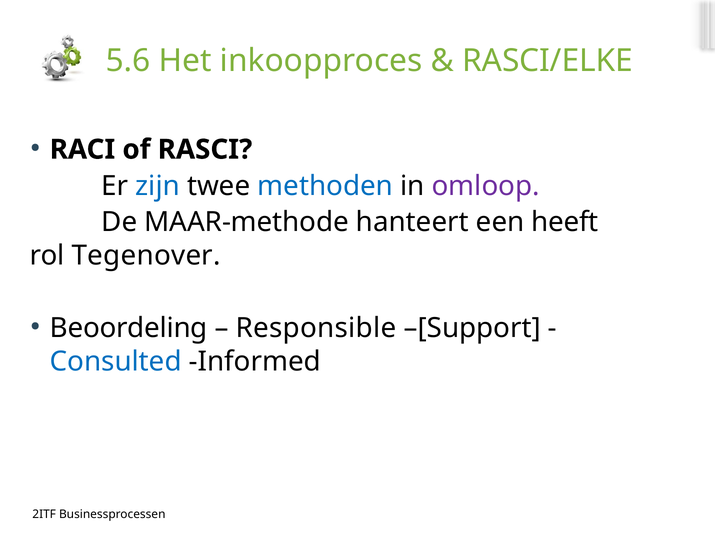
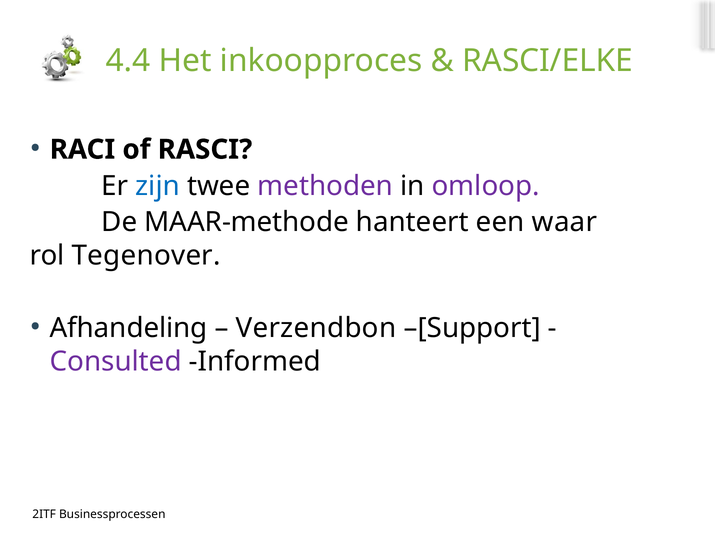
5.6: 5.6 -> 4.4 (128, 61)
methoden colour: blue -> purple (325, 186)
heeft: heeft -> waar (565, 222)
Beoordeling: Beoordeling -> Afhandeling (129, 328)
Responsible: Responsible -> Verzendbon (316, 328)
Consulted colour: blue -> purple (116, 362)
